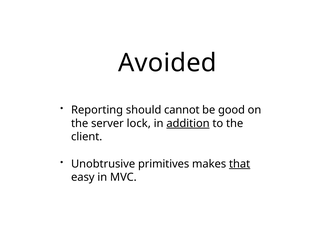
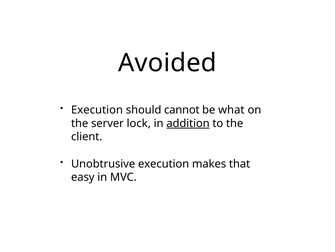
Reporting: Reporting -> Execution (97, 110)
good: good -> what (231, 110)
Unobtrusive primitives: primitives -> execution (164, 163)
that underline: present -> none (240, 163)
